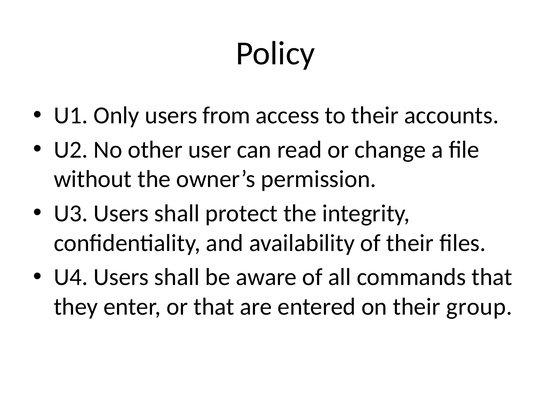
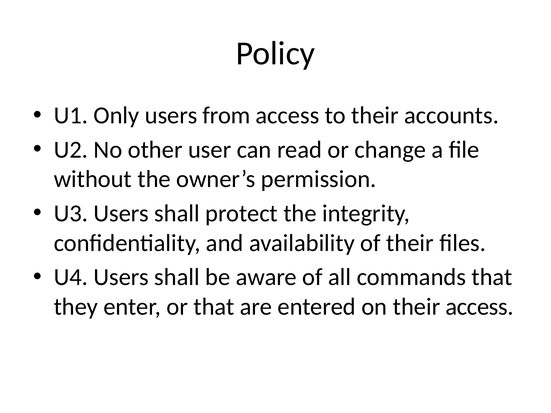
their group: group -> access (480, 307)
